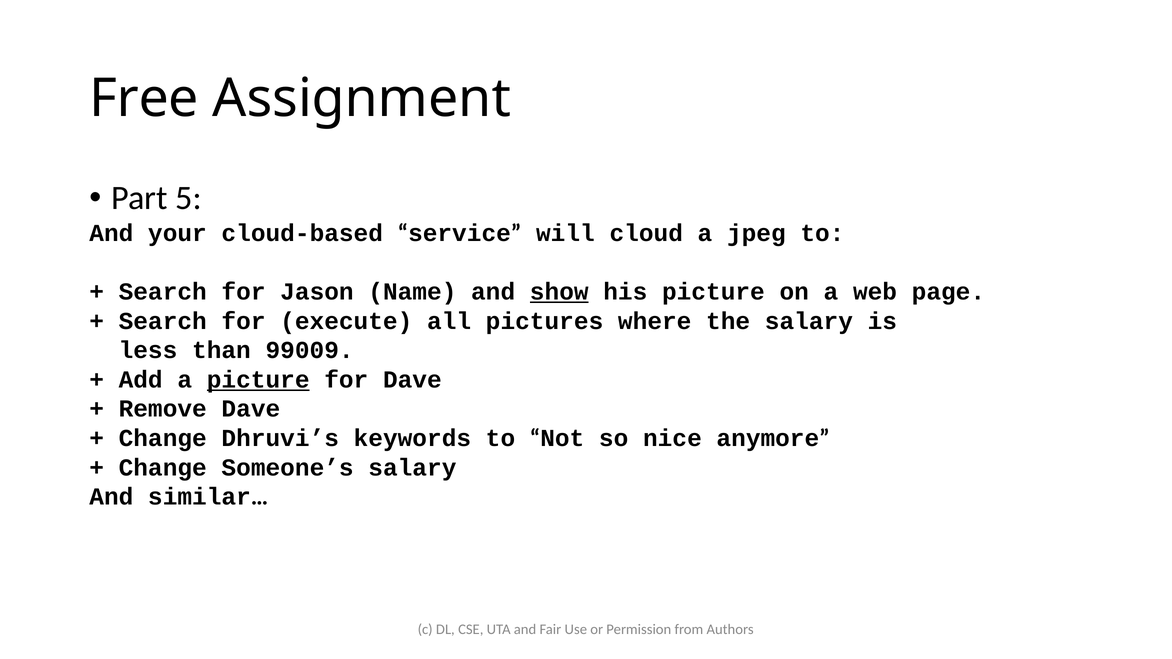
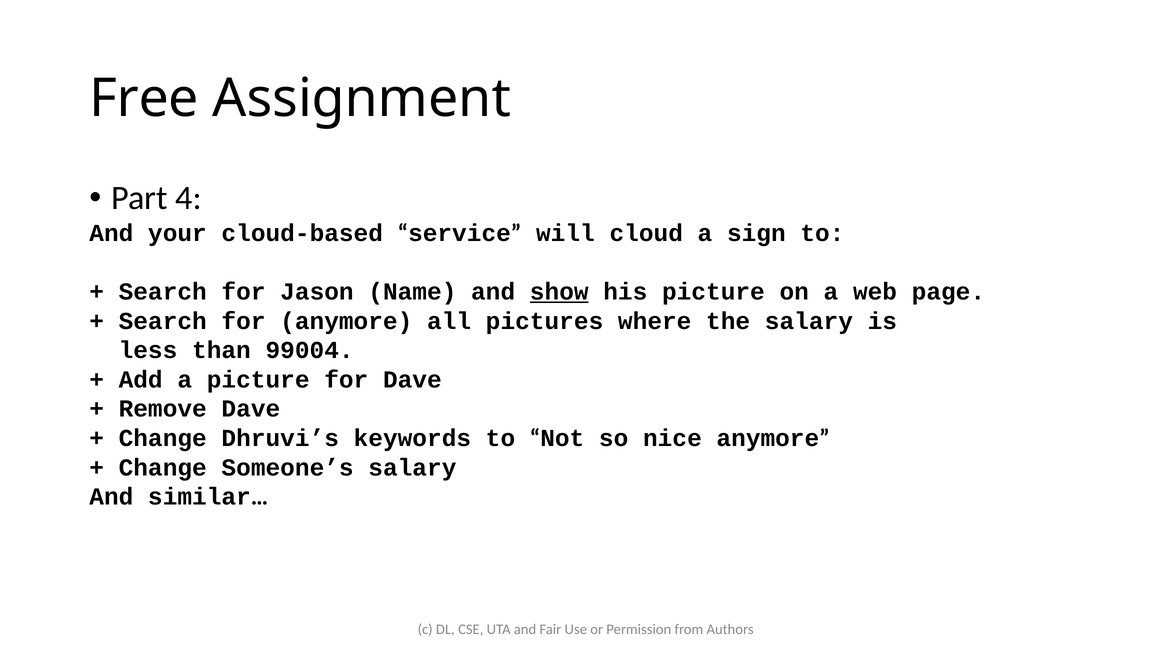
5: 5 -> 4 (189, 198)
jpeg: jpeg -> sign (756, 233)
for execute: execute -> anymore (346, 321)
99009: 99009 -> 99004 (310, 350)
picture underline: present -> none (258, 380)
